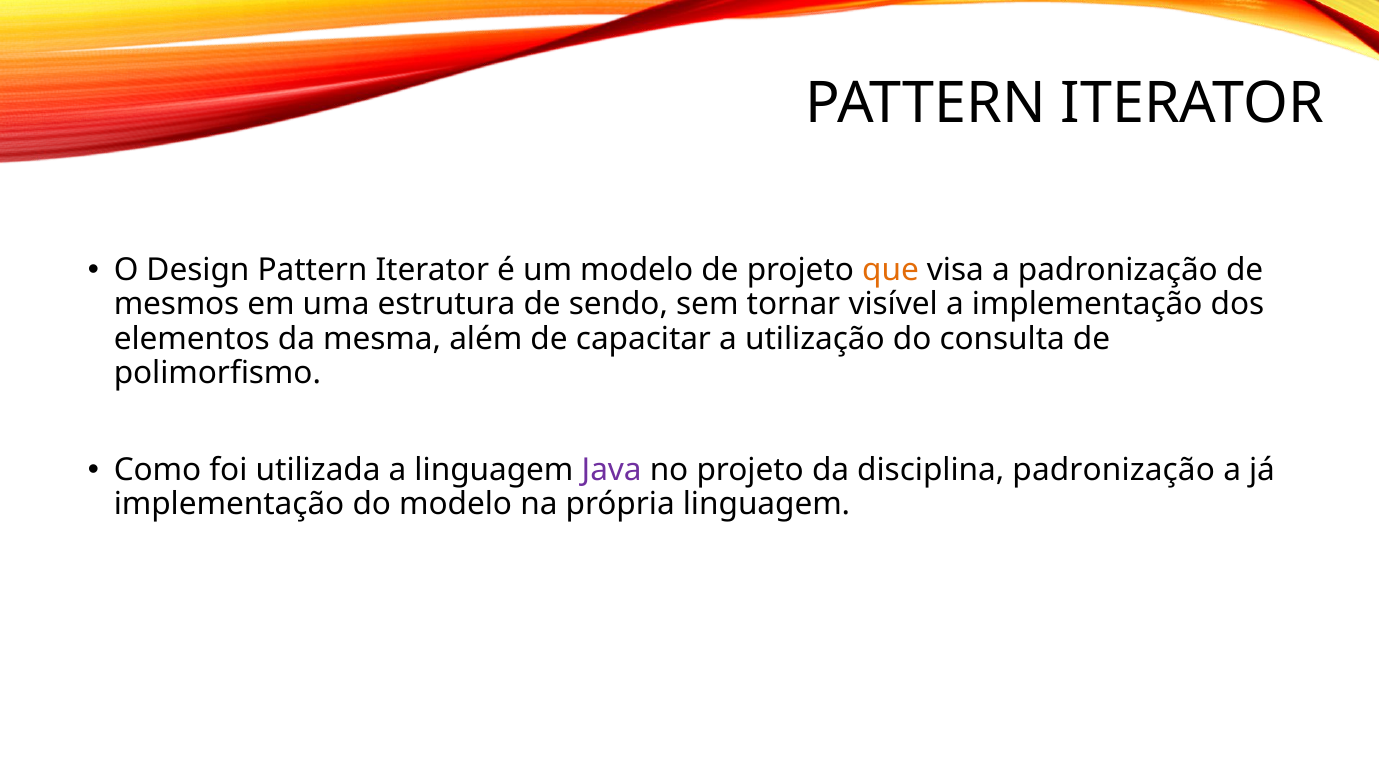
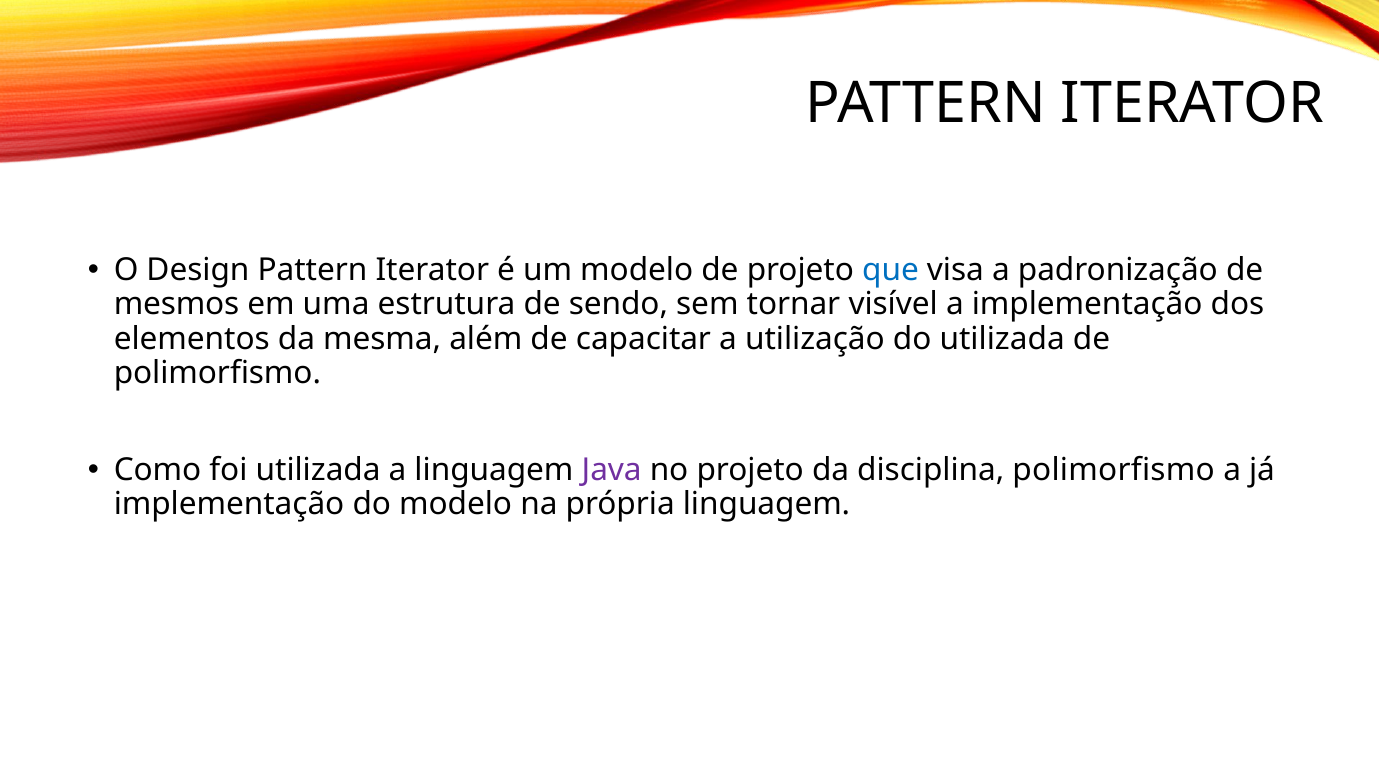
que colour: orange -> blue (891, 270)
do consulta: consulta -> utilizada (1002, 338)
disciplina padronização: padronização -> polimorfismo (1114, 470)
